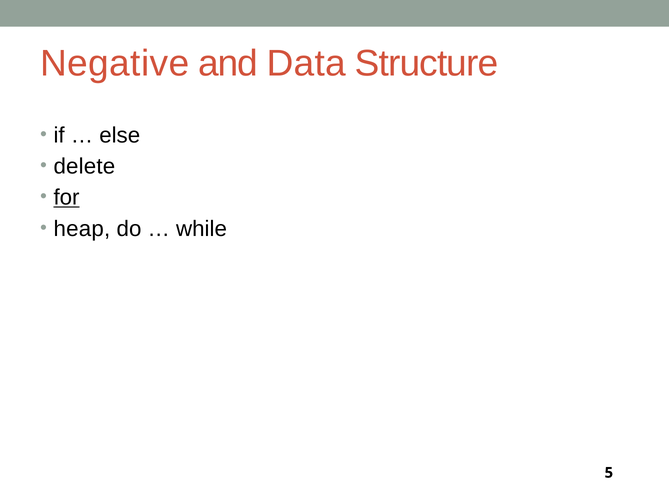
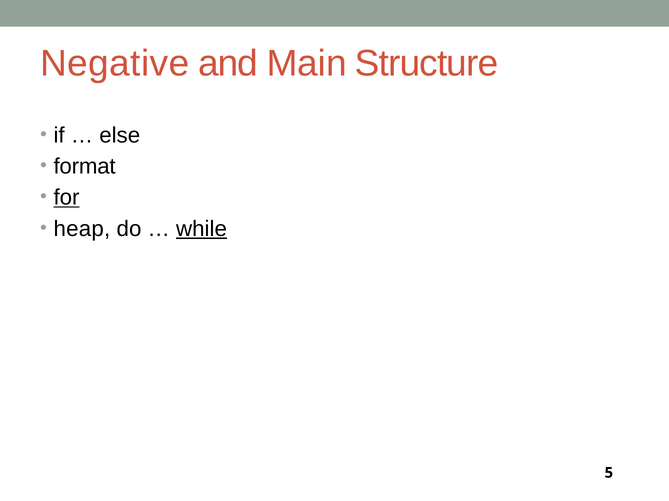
Data: Data -> Main (307, 64)
delete: delete -> format (85, 167)
while underline: none -> present (202, 229)
